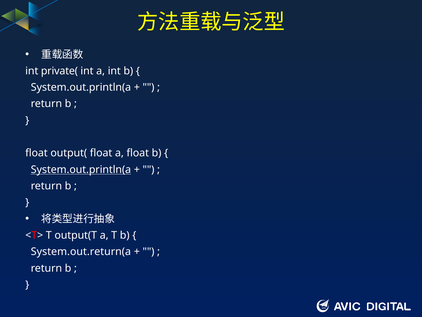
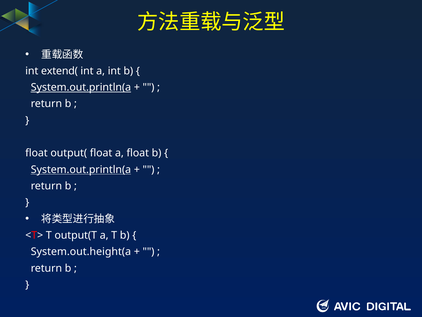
private(: private( -> extend( (59, 71)
System.out.println(a underline: none -> present (81, 87)
System.out.return(a: System.out.return(a -> System.out.height(a (81, 251)
